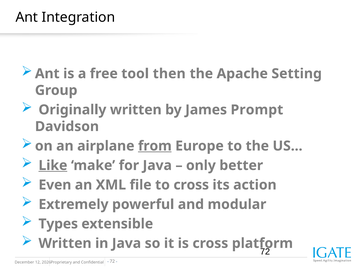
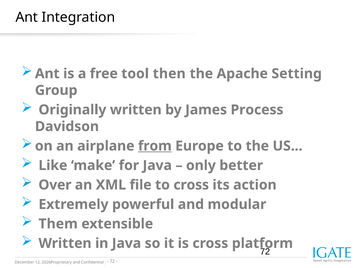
Prompt: Prompt -> Process (257, 110)
Like underline: present -> none (53, 166)
Even: Even -> Over (55, 185)
Types: Types -> Them (58, 224)
